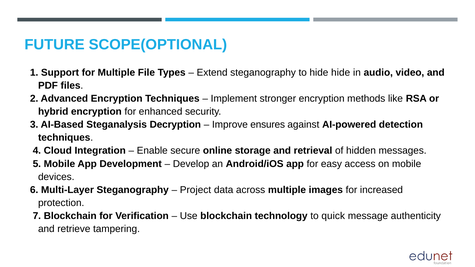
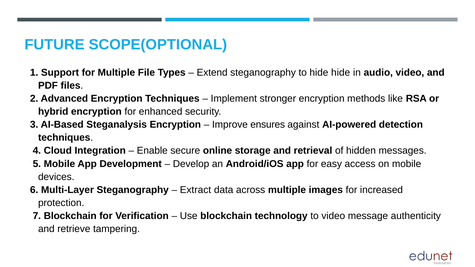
Steganalysis Decryption: Decryption -> Encryption (175, 125)
Project: Project -> Extract (196, 190)
to quick: quick -> video (333, 216)
